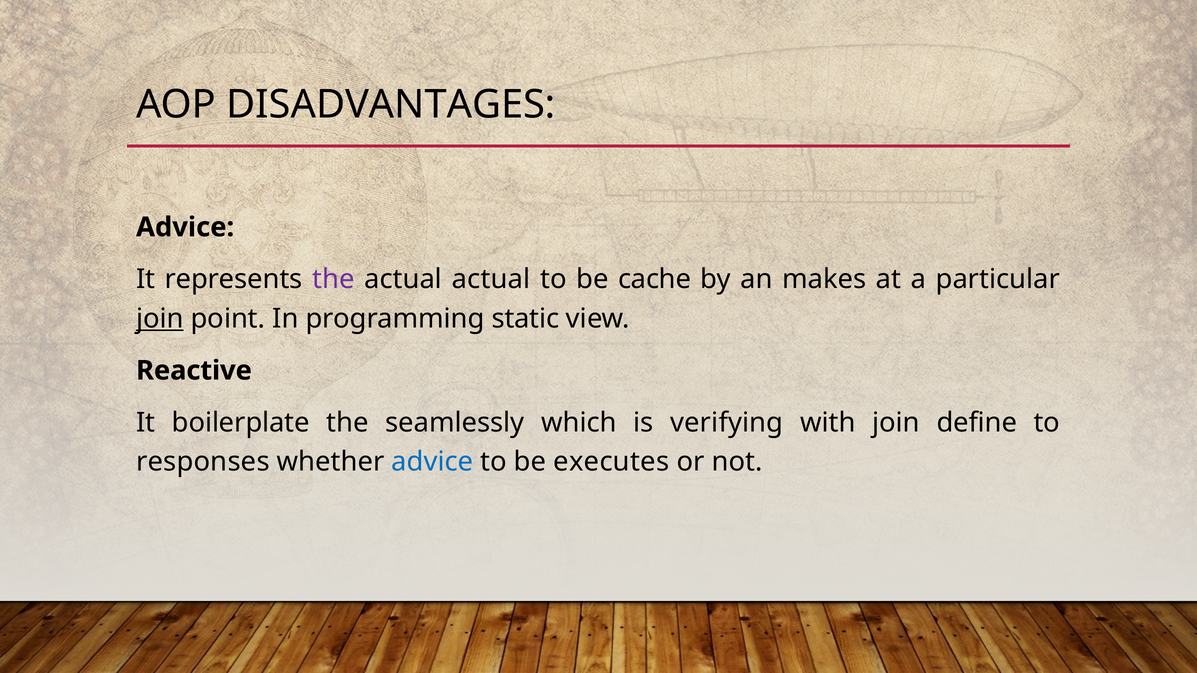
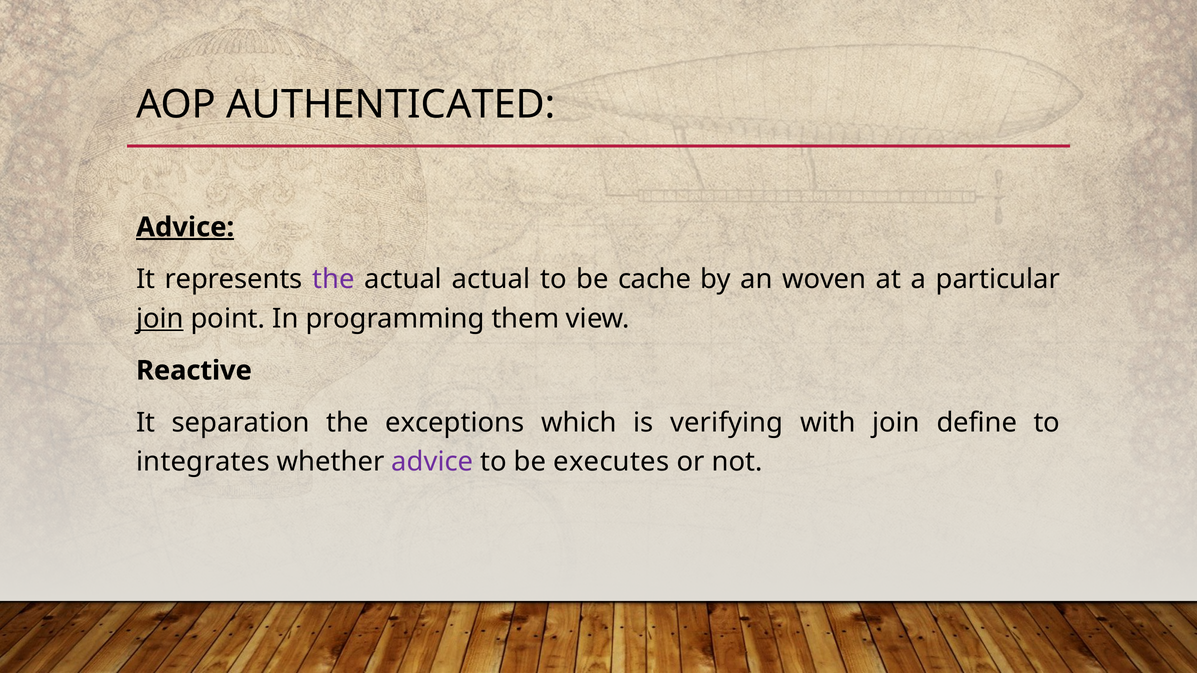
DISADVANTAGES: DISADVANTAGES -> AUTHENTICATED (391, 105)
Advice underline: none -> present (185, 227)
makes: makes -> woven (824, 279)
static: static -> them (525, 319)
boilerplate: boilerplate -> separation (241, 423)
seamlessly: seamlessly -> exceptions (455, 423)
responses: responses -> integrates (203, 462)
advice colour: blue -> purple (432, 462)
